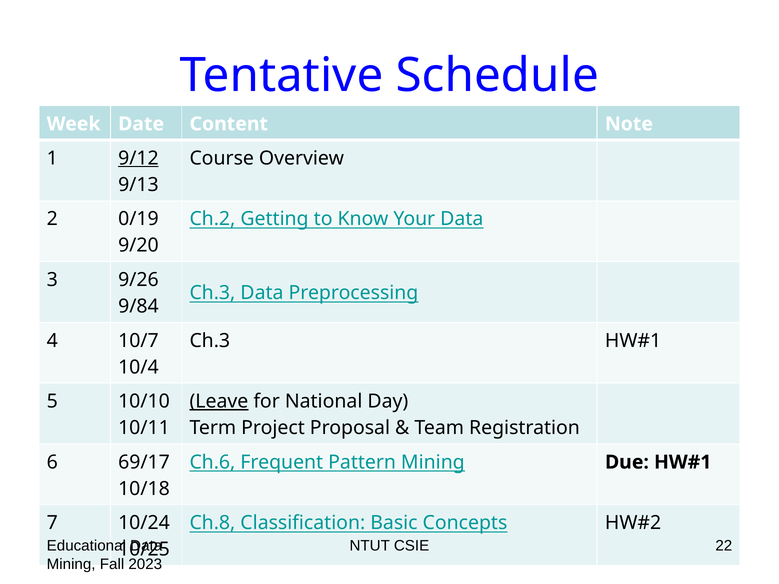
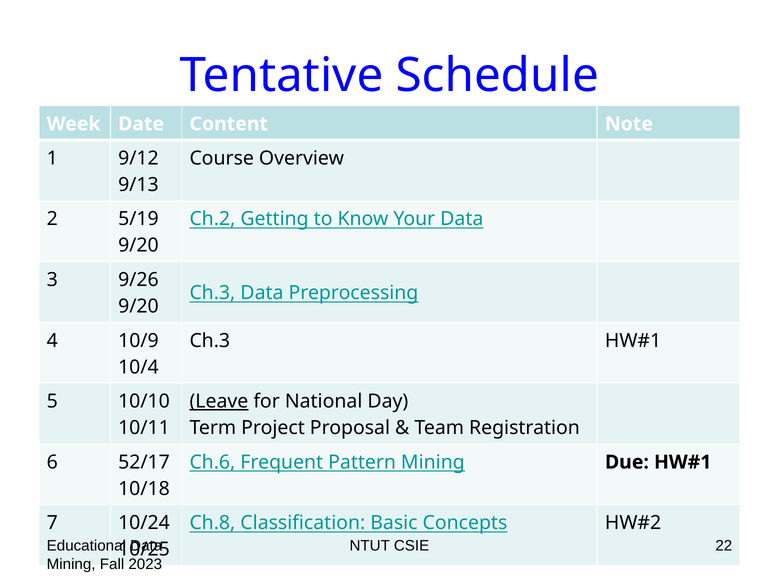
9/12 underline: present -> none (138, 158)
0/19: 0/19 -> 5/19 (138, 219)
9/84: 9/84 -> 9/20 (138, 306)
10/7: 10/7 -> 10/9 (138, 341)
69/17: 69/17 -> 52/17 (144, 462)
